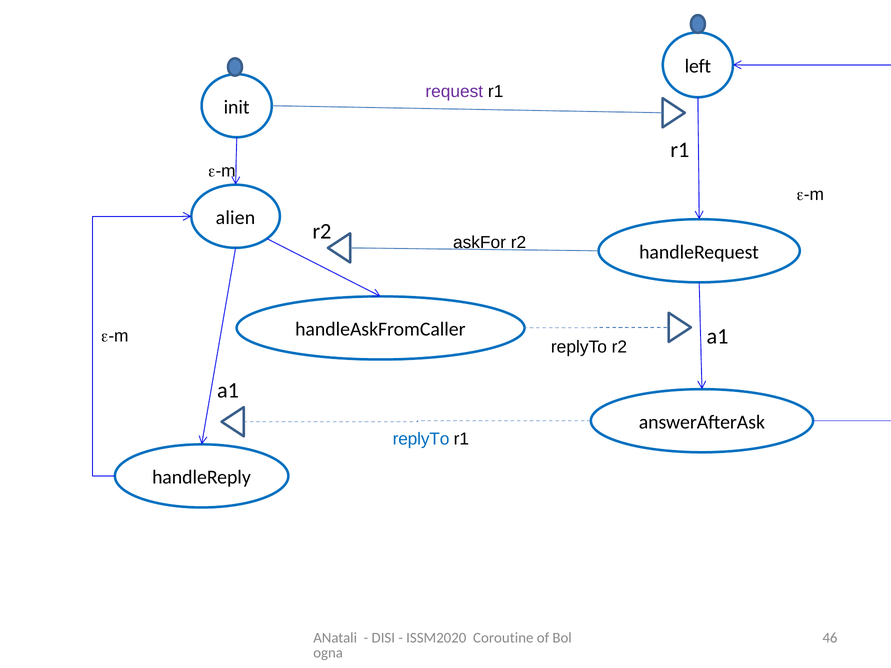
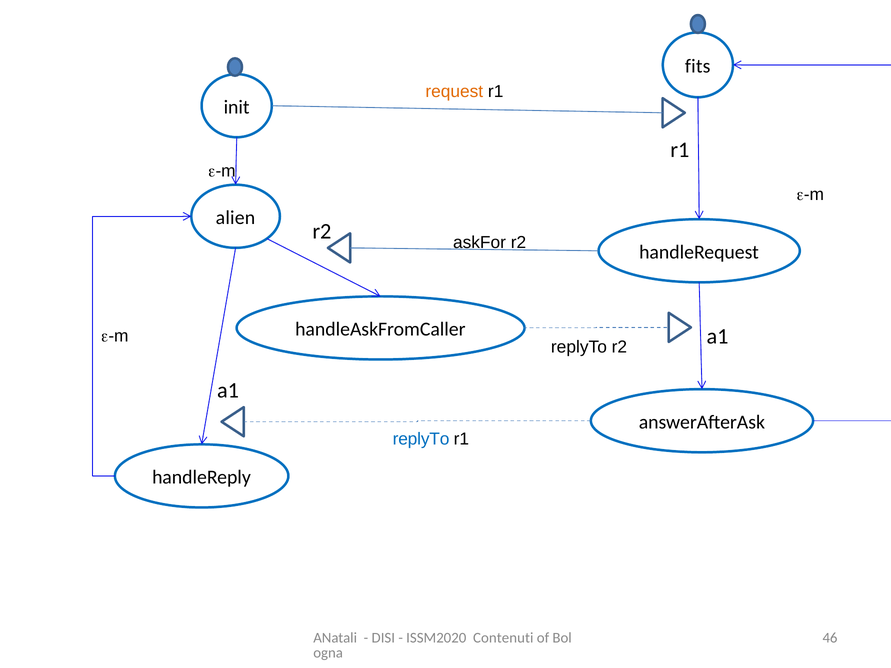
left: left -> fits (698, 66)
request colour: purple -> orange (454, 92)
Coroutine: Coroutine -> Contenuti (503, 638)
